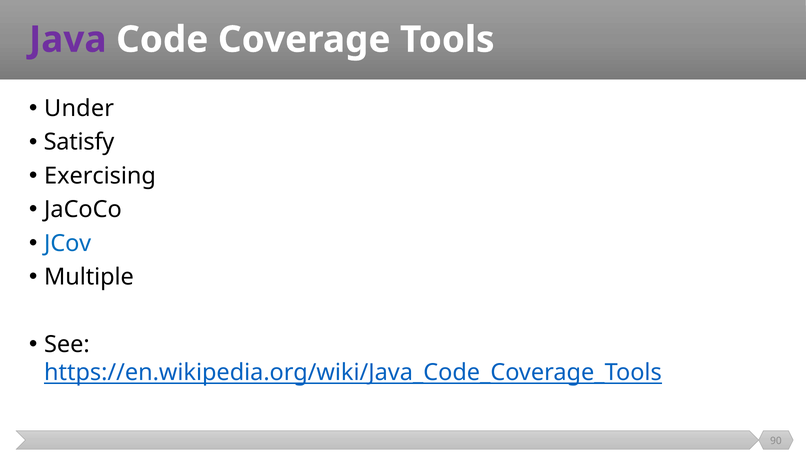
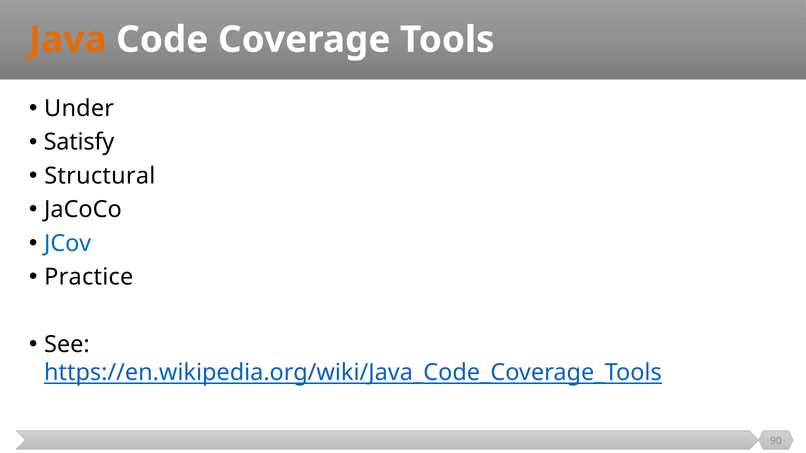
Java colour: purple -> orange (68, 40)
Exercising: Exercising -> Structural (100, 176)
Multiple: Multiple -> Practice (89, 277)
